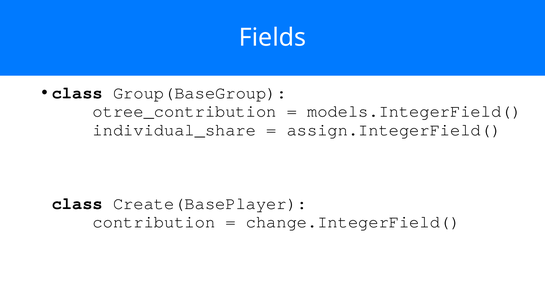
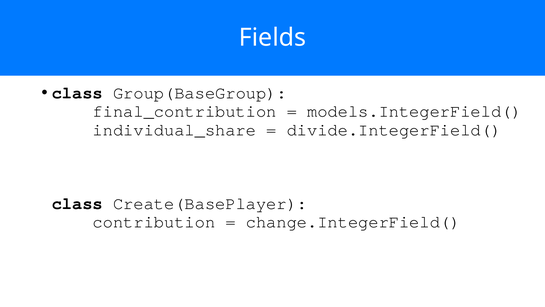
otree_contribution: otree_contribution -> final_contribution (185, 111)
assign.IntegerField(: assign.IntegerField( -> divide.IntegerField( (394, 130)
